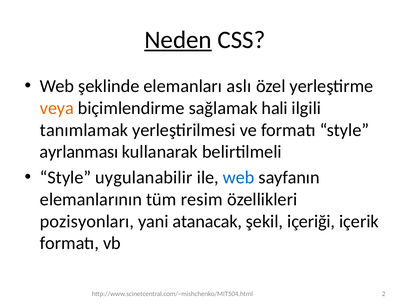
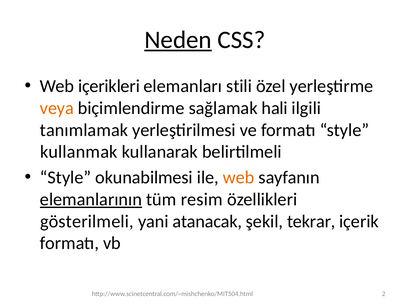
şeklinde: şeklinde -> içerikleri (109, 86)
aslı: aslı -> stili (239, 86)
ayrlanması: ayrlanması -> kullanmak (79, 152)
uygulanabilir: uygulanabilir -> okunabilmesi (144, 177)
web colour: blue -> orange (239, 177)
elemanlarının underline: none -> present (91, 199)
pozisyonları: pozisyonları -> gösterilmeli (87, 221)
içeriği: içeriği -> tekrar (311, 221)
